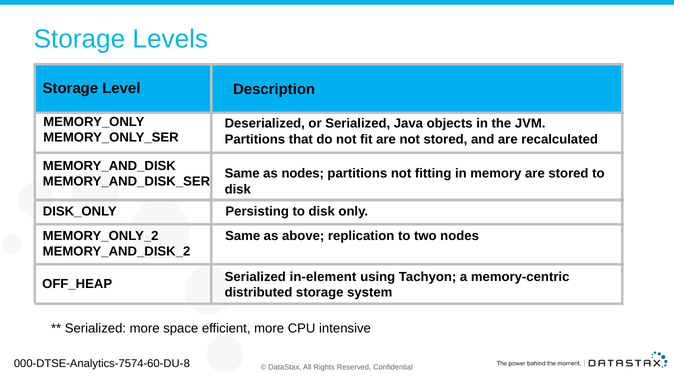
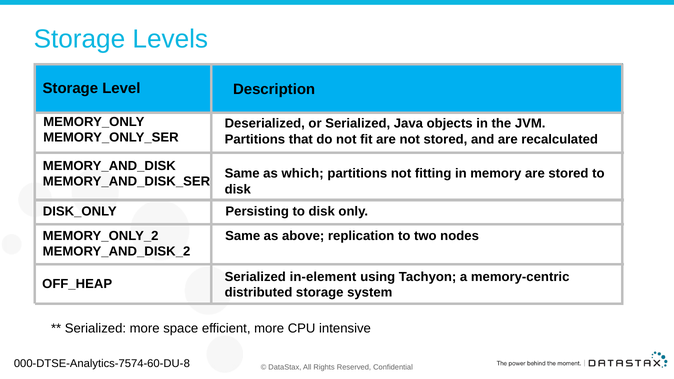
as nodes: nodes -> which (303, 174)
